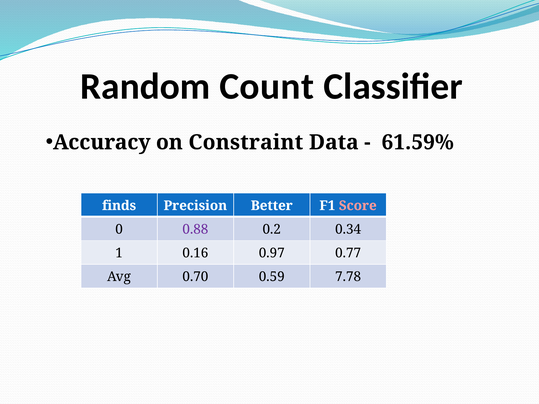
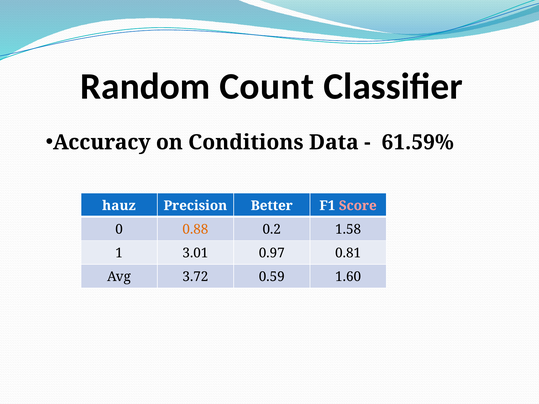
Constraint: Constraint -> Conditions (246, 142)
finds: finds -> hauz (119, 206)
0.88 colour: purple -> orange (195, 230)
0.34: 0.34 -> 1.58 (348, 230)
0.16: 0.16 -> 3.01 (195, 253)
0.77: 0.77 -> 0.81 (348, 253)
0.70: 0.70 -> 3.72 (195, 277)
7.78: 7.78 -> 1.60 (348, 277)
